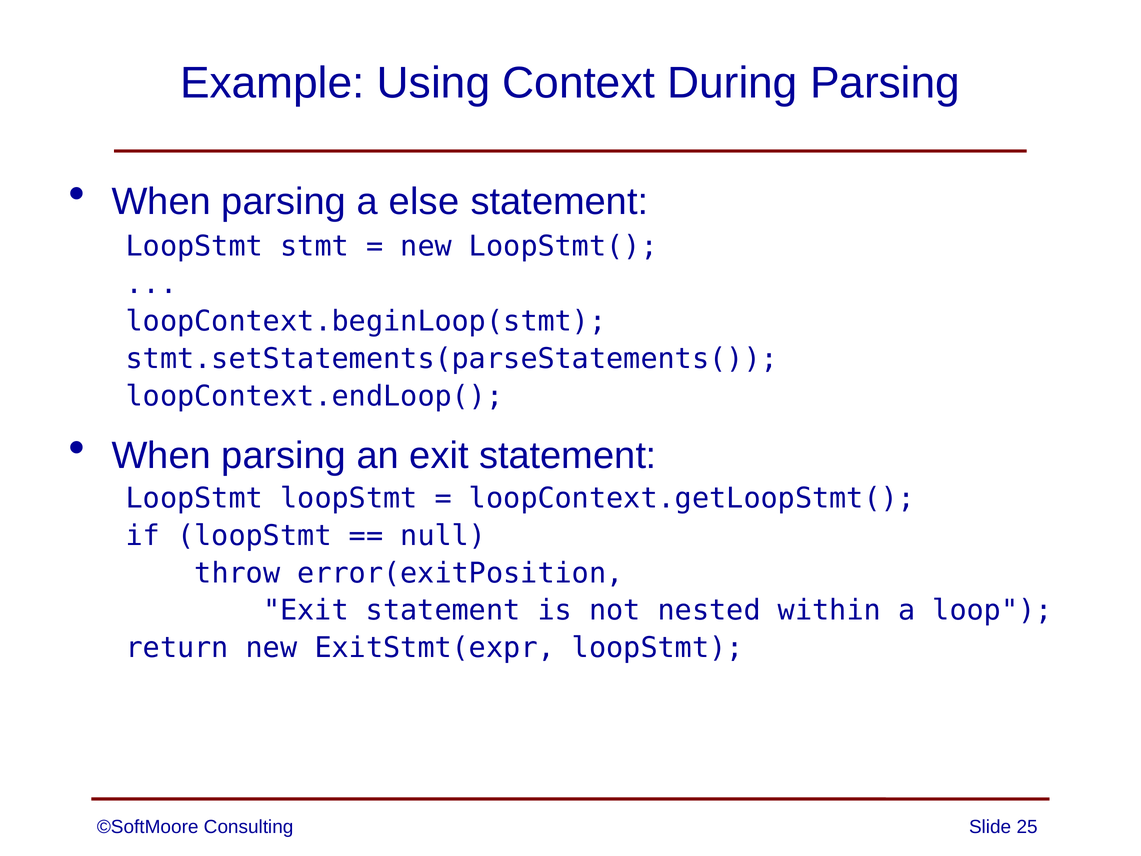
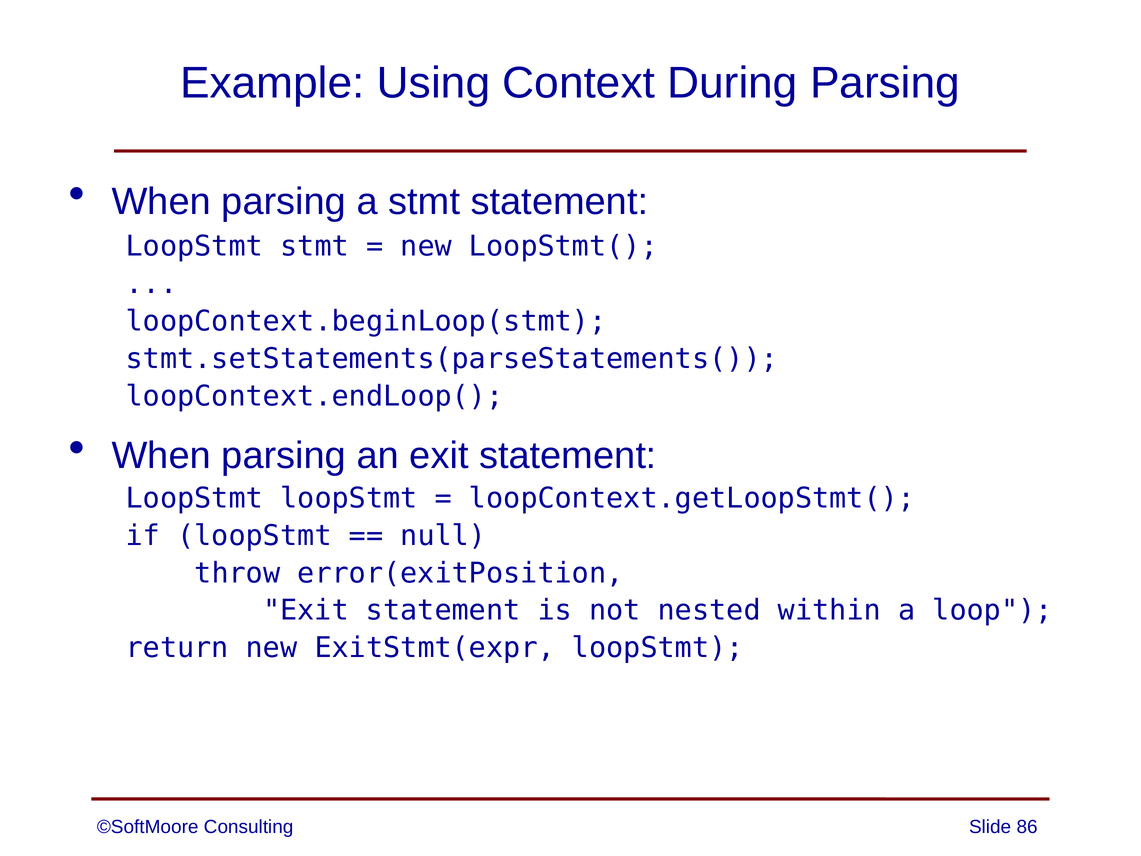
a else: else -> stmt (424, 201)
25: 25 -> 86 (1027, 827)
